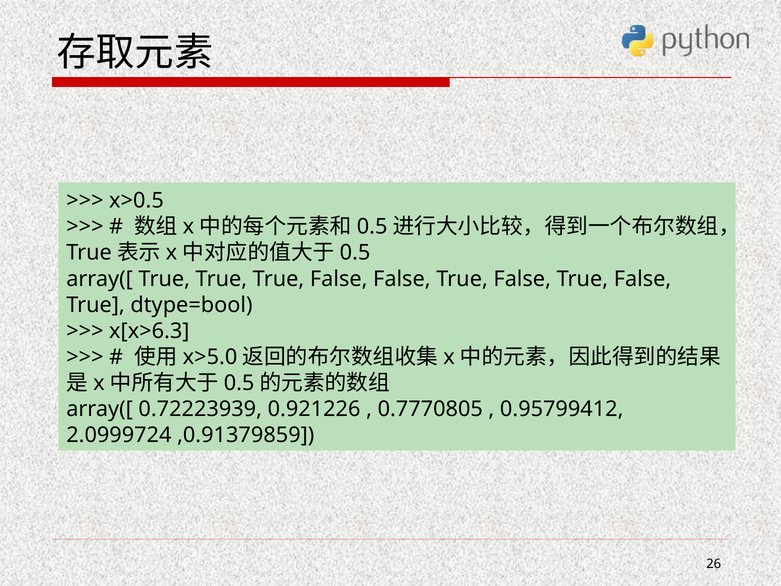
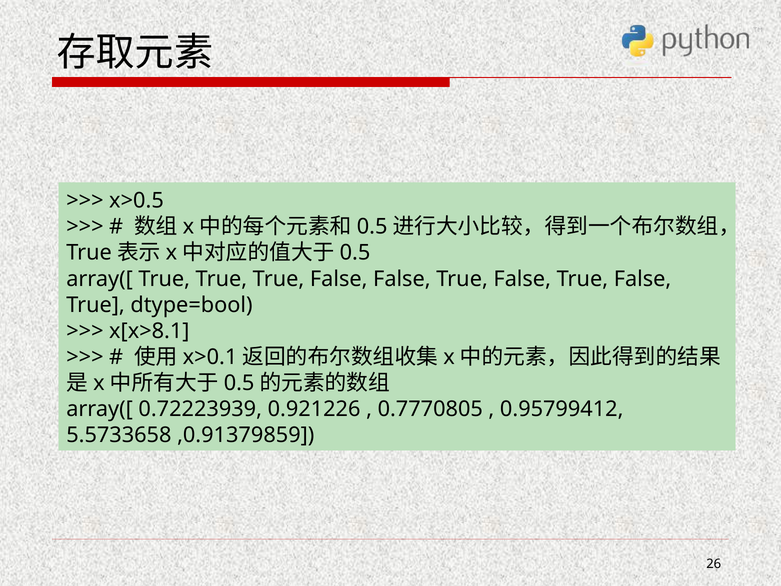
x[x>6.3: x[x>6.3 -> x[x>8.1 (149, 331)
x>5.0: x>5.0 -> x>0.1 (210, 357)
2.0999724: 2.0999724 -> 5.5733658 (119, 435)
